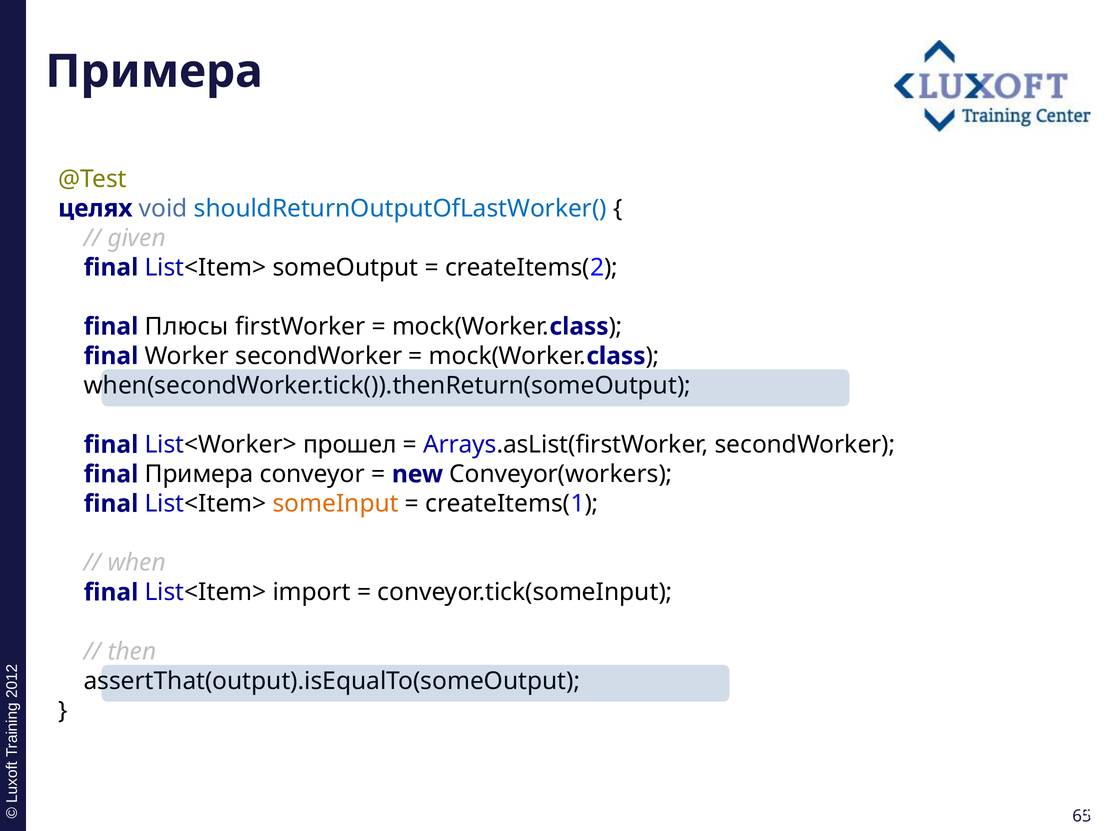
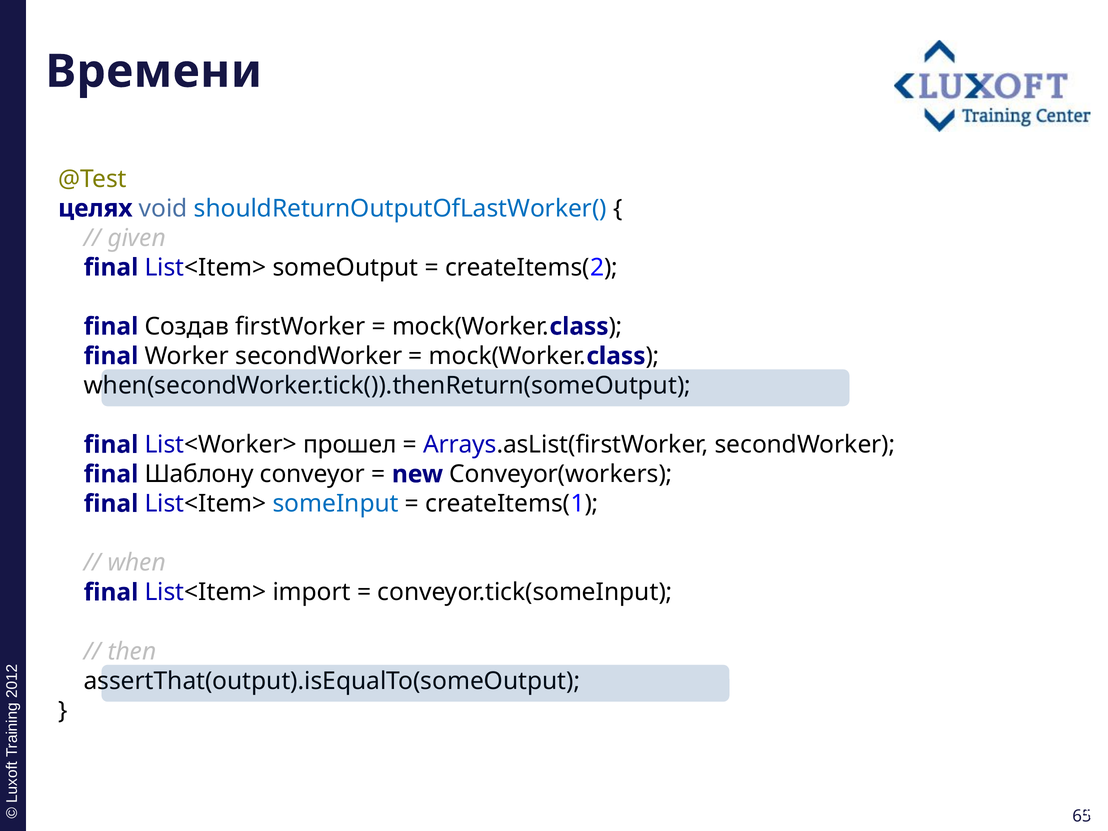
Примера: Примера -> Времени (154, 72)
Плюсы: Плюсы -> Создав (187, 327)
final Примера: Примера -> Шаблону (199, 474)
someInput colour: orange -> blue (336, 504)
